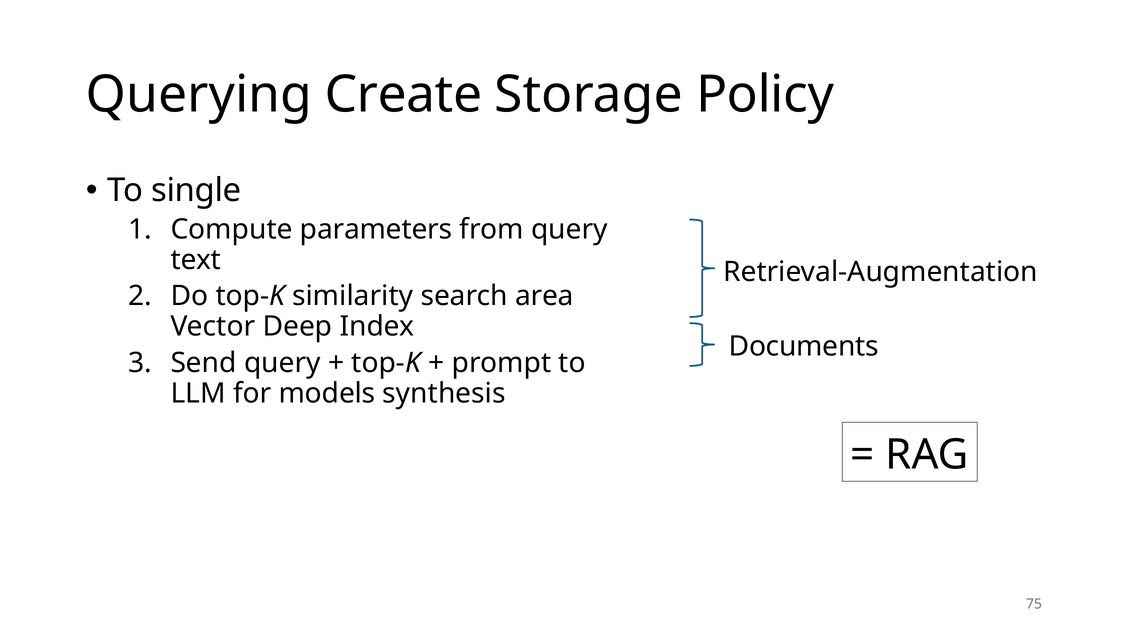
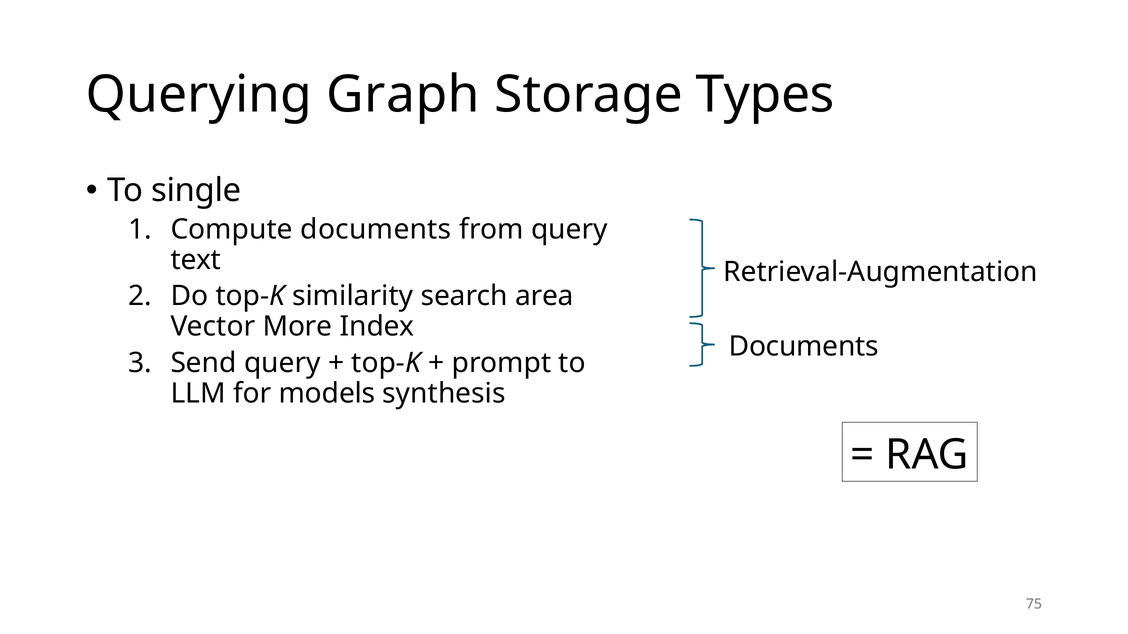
Create: Create -> Graph (403, 95)
Policy: Policy -> Types (765, 95)
Compute parameters: parameters -> documents (376, 230)
Deep: Deep -> More (297, 327)
